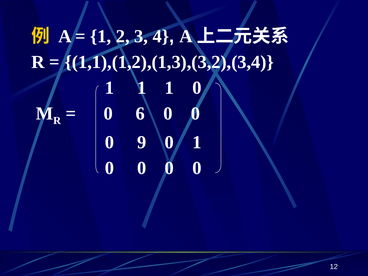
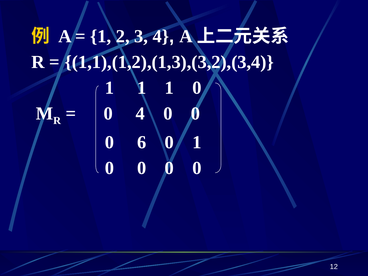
0 6: 6 -> 4 (140, 114)
9: 9 -> 6 (142, 142)
